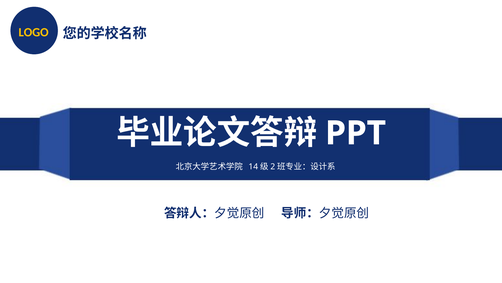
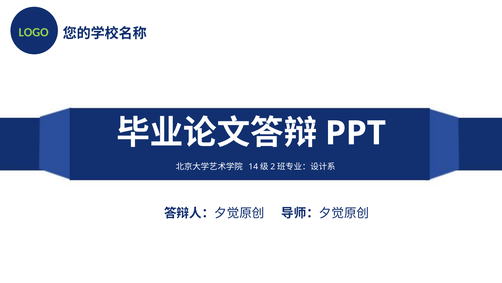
LOGO colour: yellow -> light green (34, 32)
